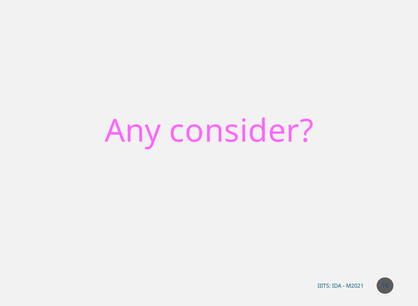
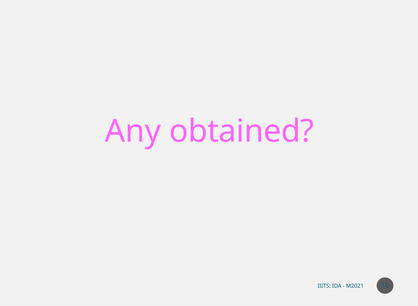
consider: consider -> obtained (242, 131)
